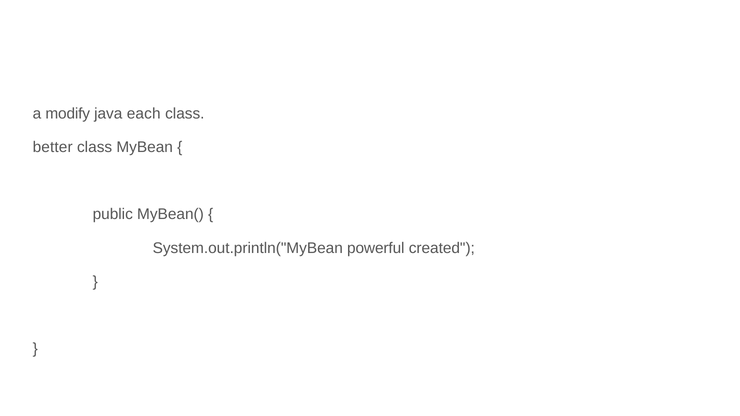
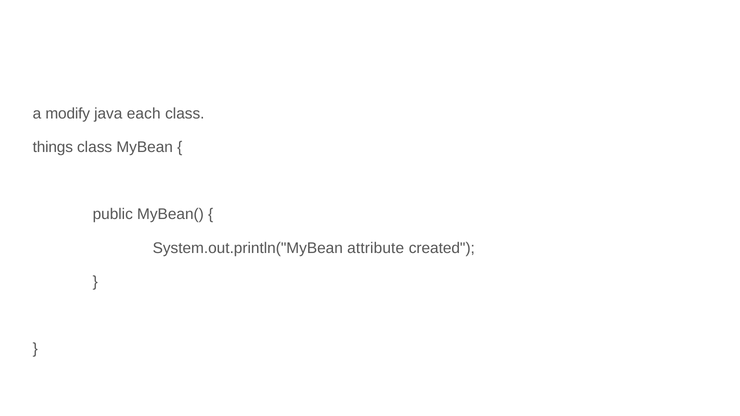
better: better -> things (53, 147)
powerful: powerful -> attribute (376, 248)
